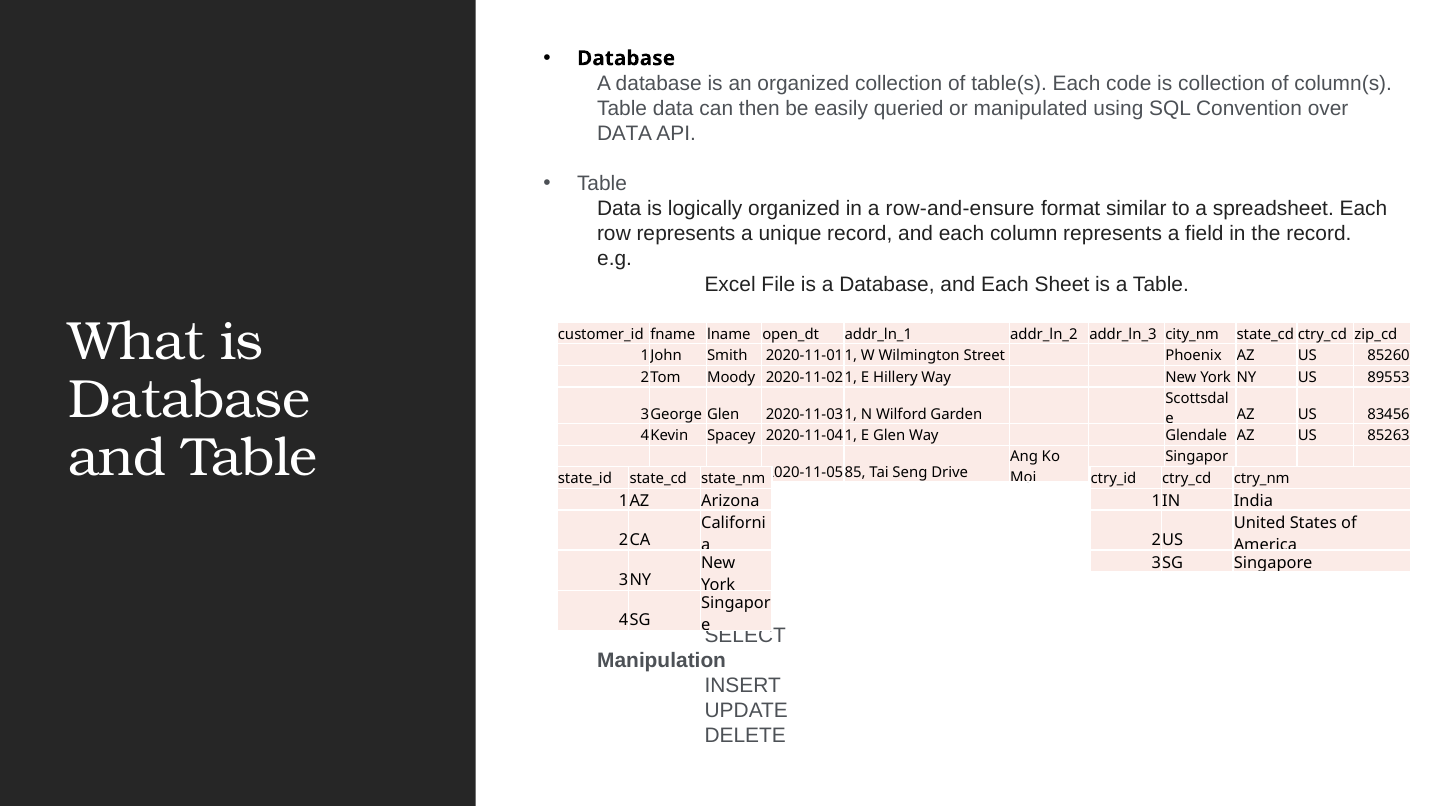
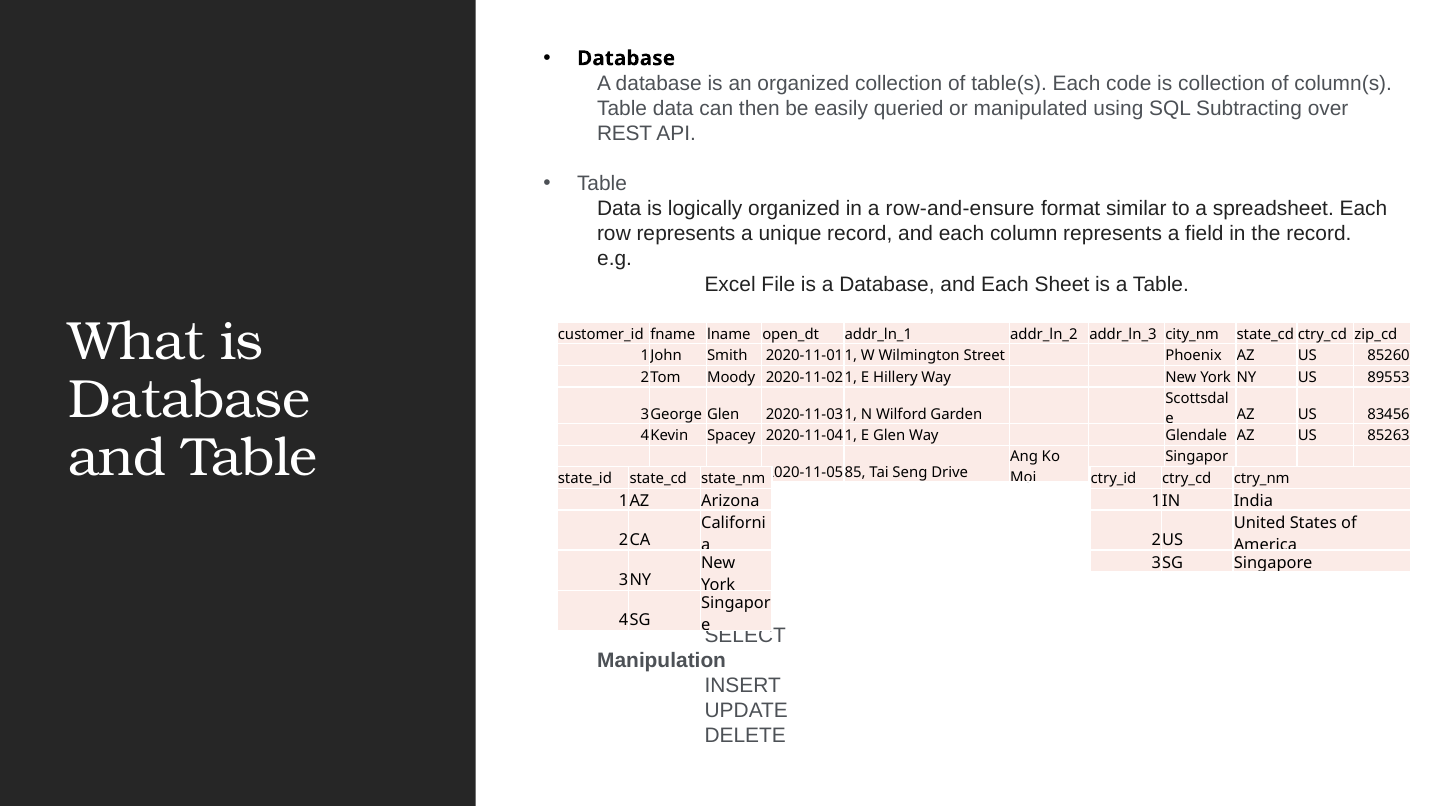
Convention: Convention -> Subtracting (1249, 108)
DATA: DATA -> REST (625, 133)
